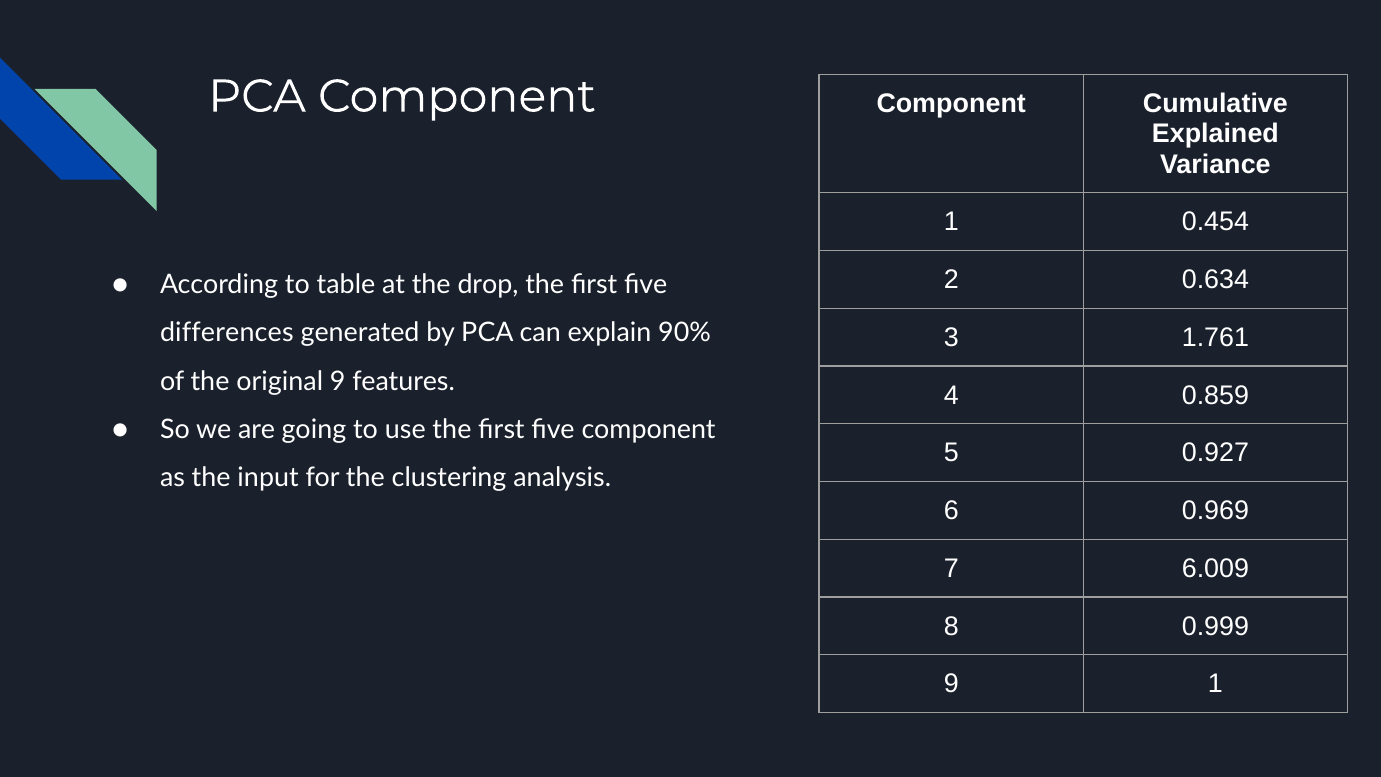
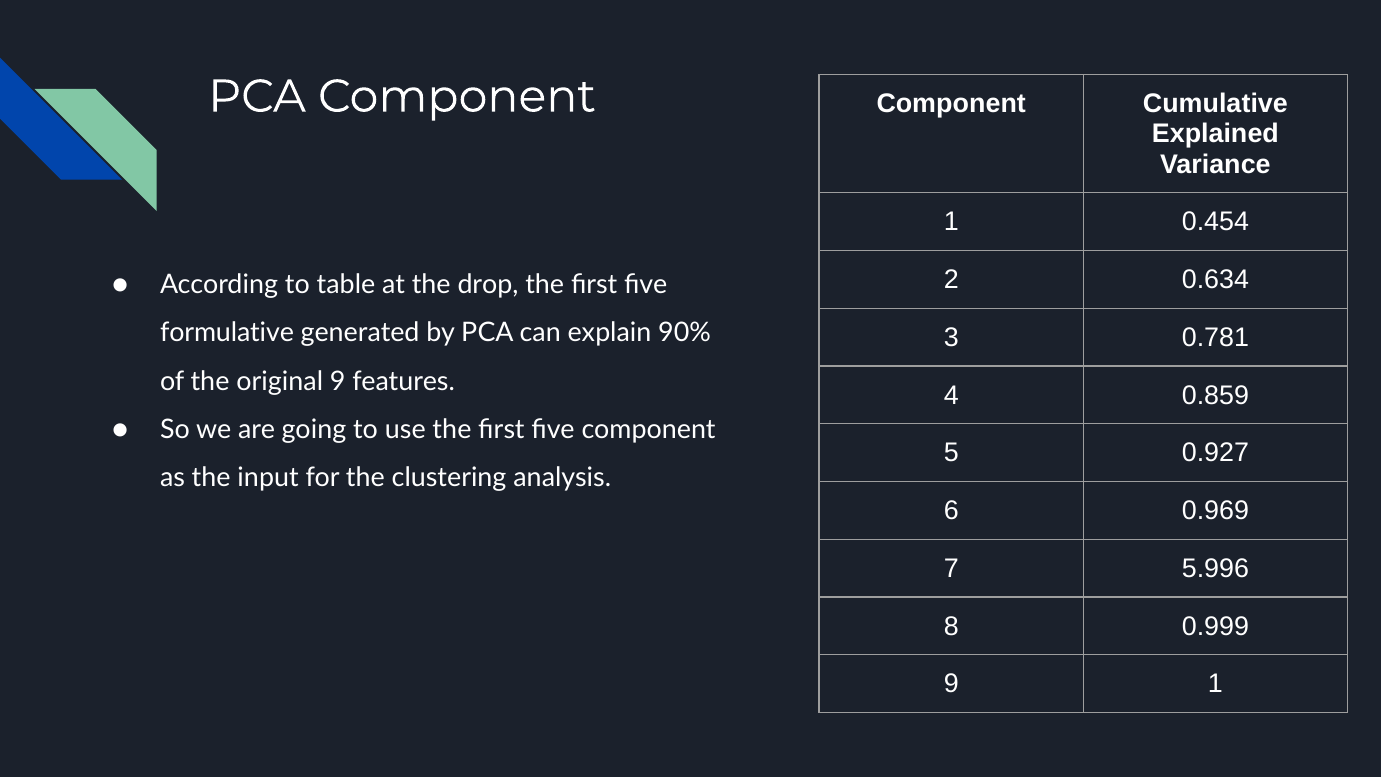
differences: differences -> formulative (227, 333)
1.761: 1.761 -> 0.781 (1215, 337)
6.009: 6.009 -> 5.996 (1215, 568)
